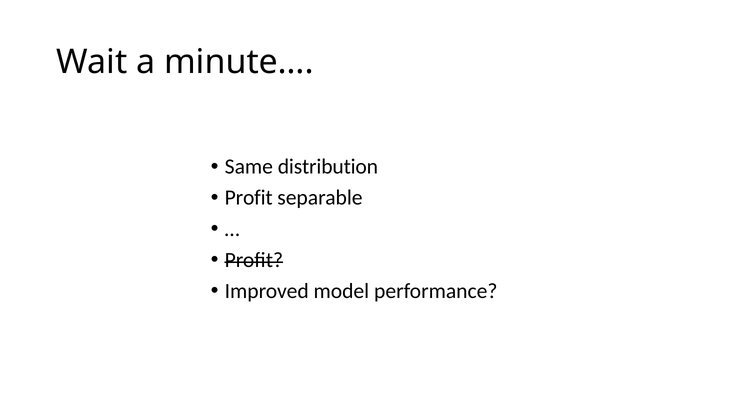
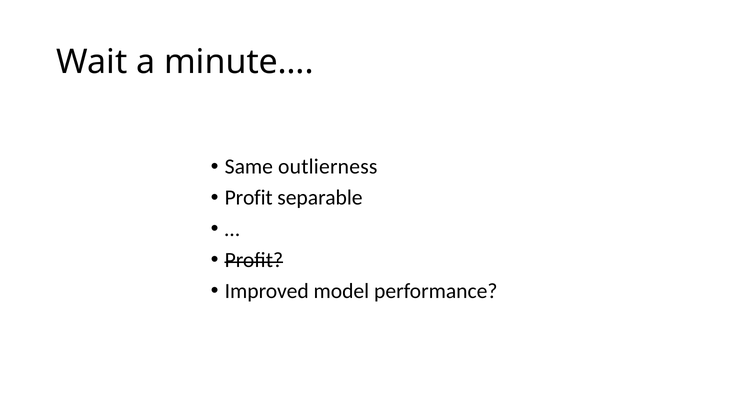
distribution: distribution -> outlierness (328, 167)
